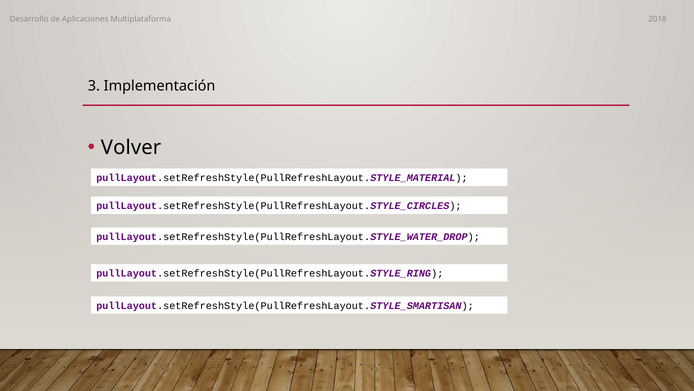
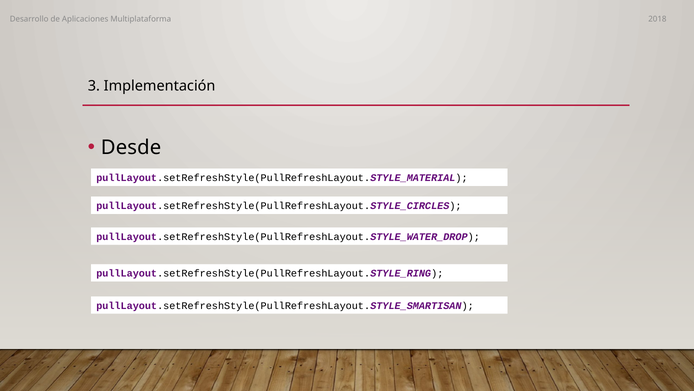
Volver: Volver -> Desde (131, 147)
